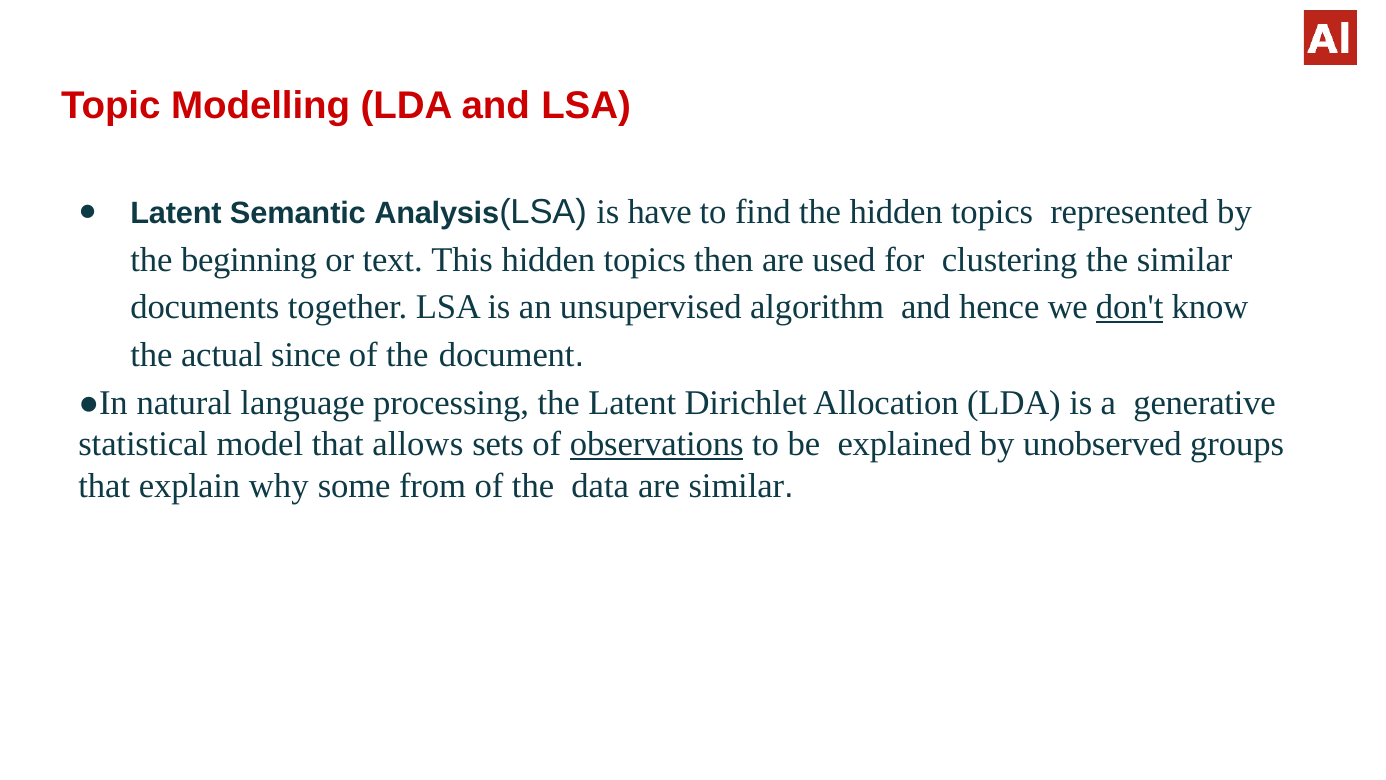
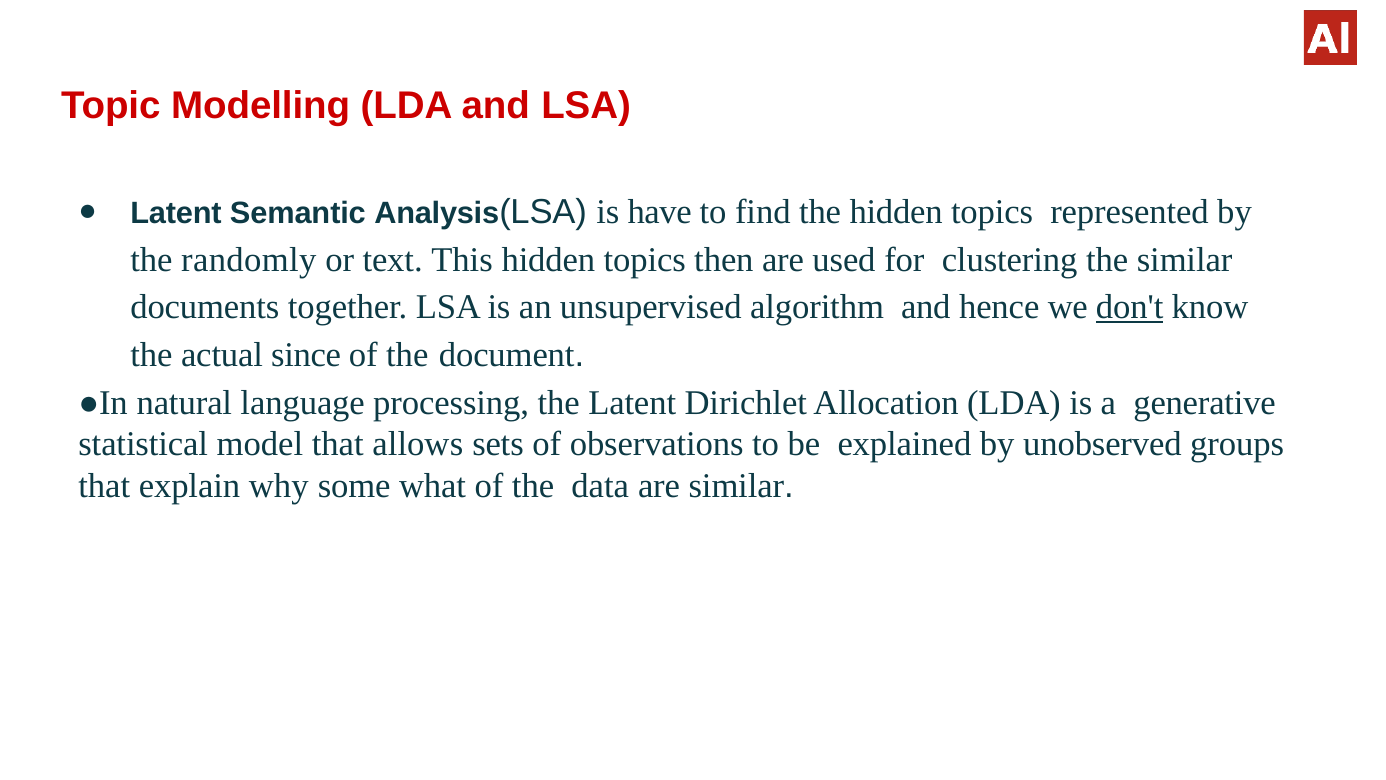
beginning: beginning -> randomly (249, 260)
observations underline: present -> none (657, 444)
from: from -> what (433, 486)
